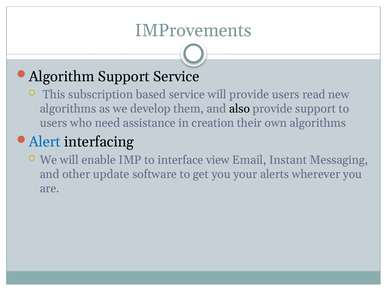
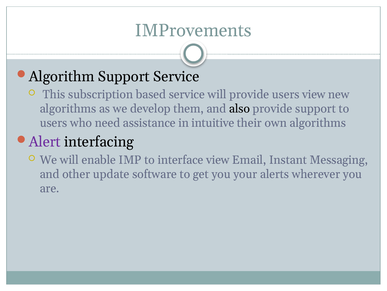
users read: read -> view (314, 94)
creation: creation -> intuitive (213, 123)
Alert colour: blue -> purple (45, 142)
